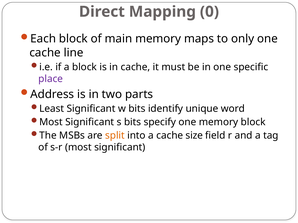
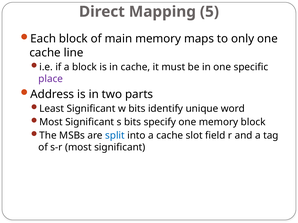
0: 0 -> 5 (209, 12)
split colour: orange -> blue (115, 136)
size: size -> slot (194, 136)
